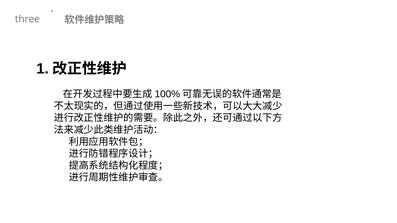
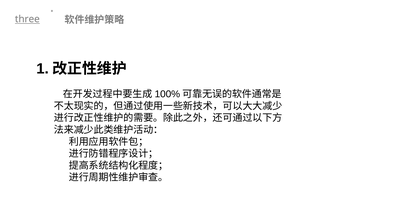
three underline: none -> present (27, 19)
